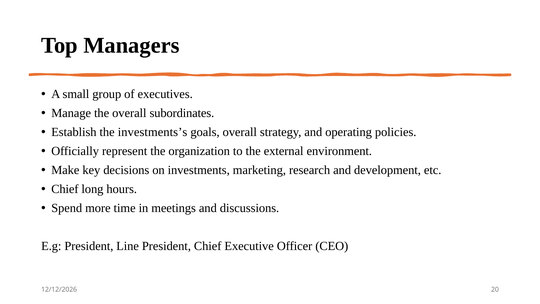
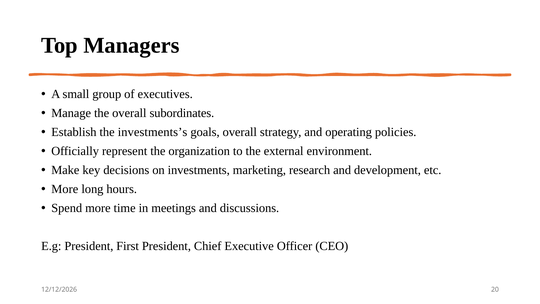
Chief: Chief -> More (65, 189)
Line: Line -> First (128, 246)
